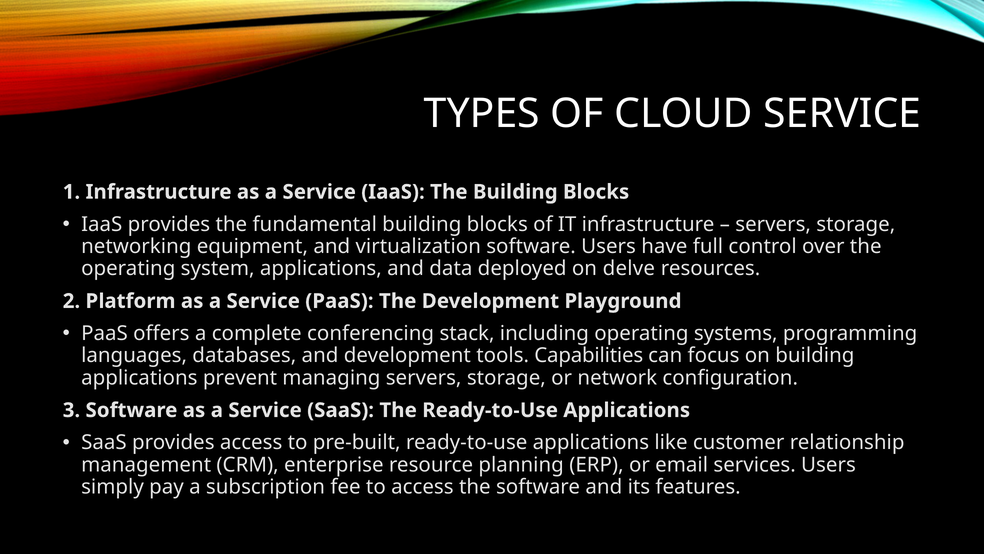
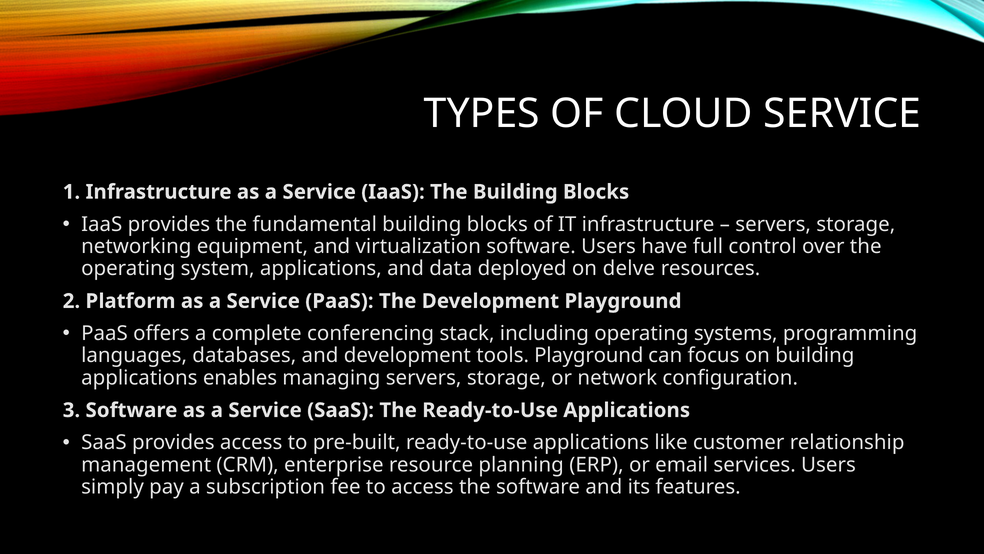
tools Capabilities: Capabilities -> Playground (589, 355)
prevent: prevent -> enables (240, 378)
